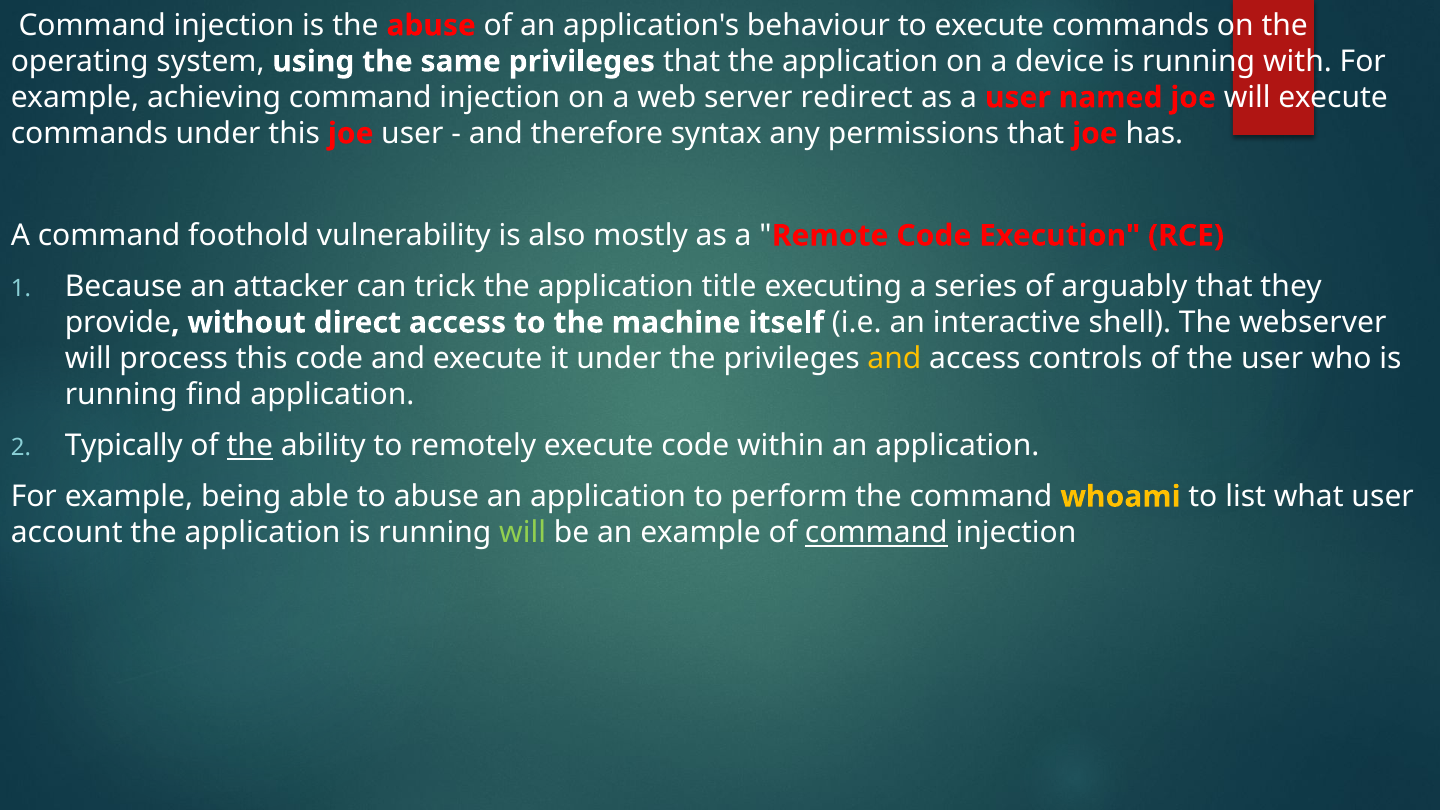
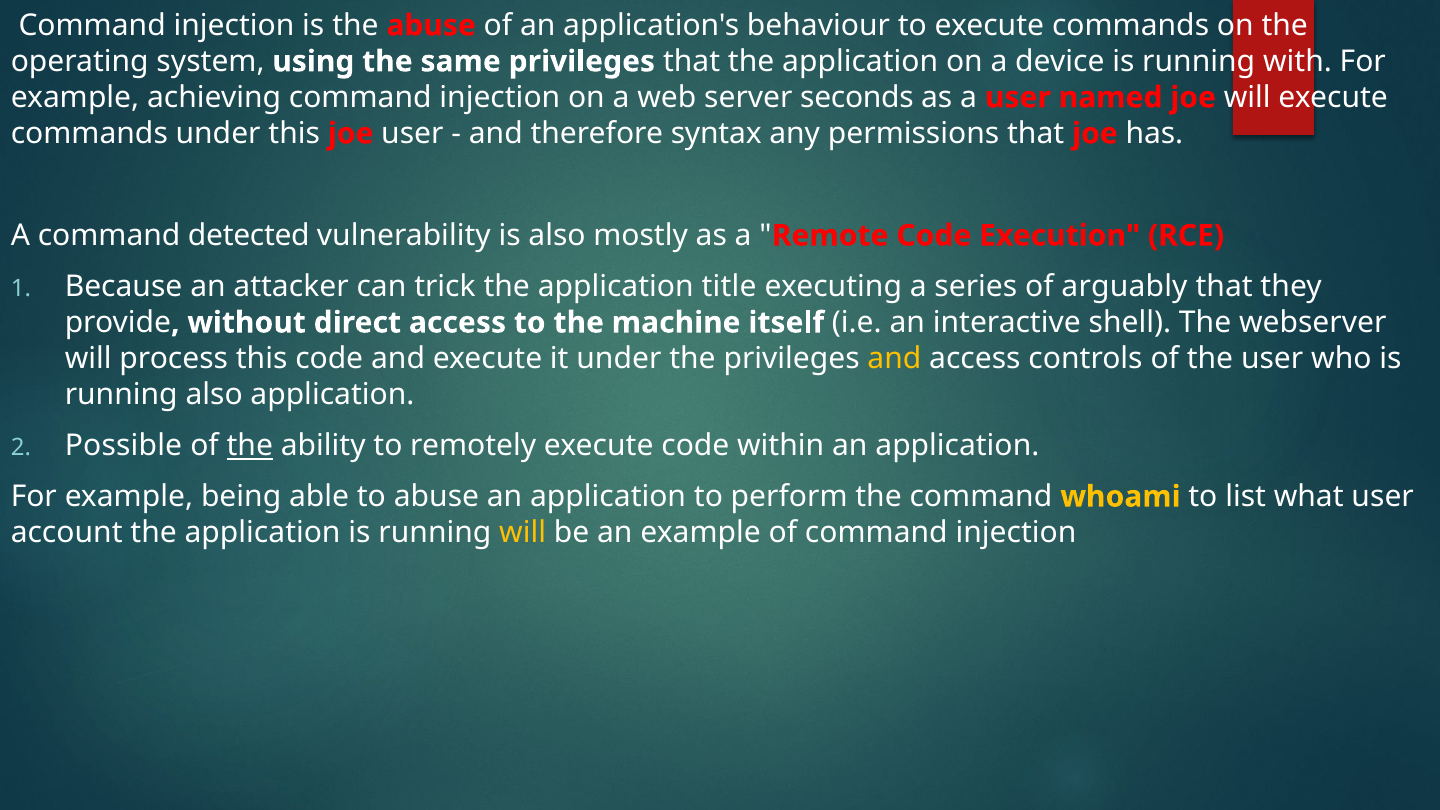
redirect: redirect -> seconds (857, 98)
foothold: foothold -> detected (249, 236)
running find: find -> also (214, 395)
Typically: Typically -> Possible (123, 446)
will colour: light green -> yellow (523, 533)
command underline: present -> none (876, 533)
